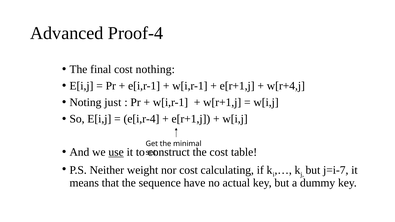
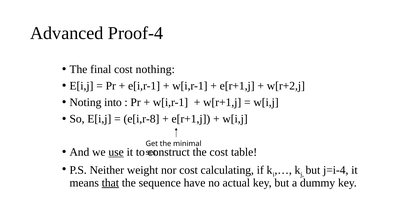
w[r+4,j: w[r+4,j -> w[r+2,j (286, 86)
just: just -> into (113, 102)
e[i,r-4: e[i,r-4 -> e[i,r-8 (141, 119)
j=i-7: j=i-7 -> j=i-4 (336, 170)
that underline: none -> present (110, 183)
